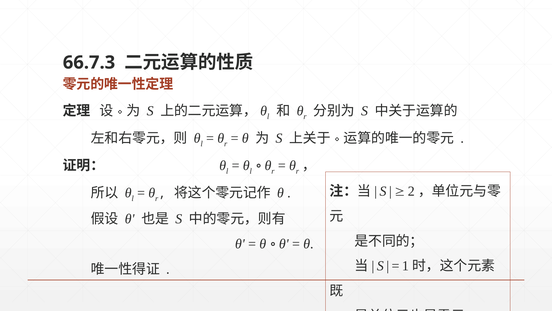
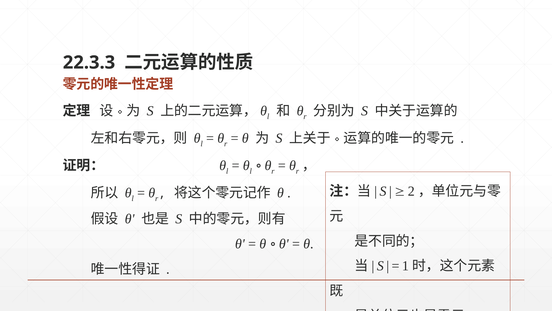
66.7.3: 66.7.3 -> 22.3.3 (89, 62)
